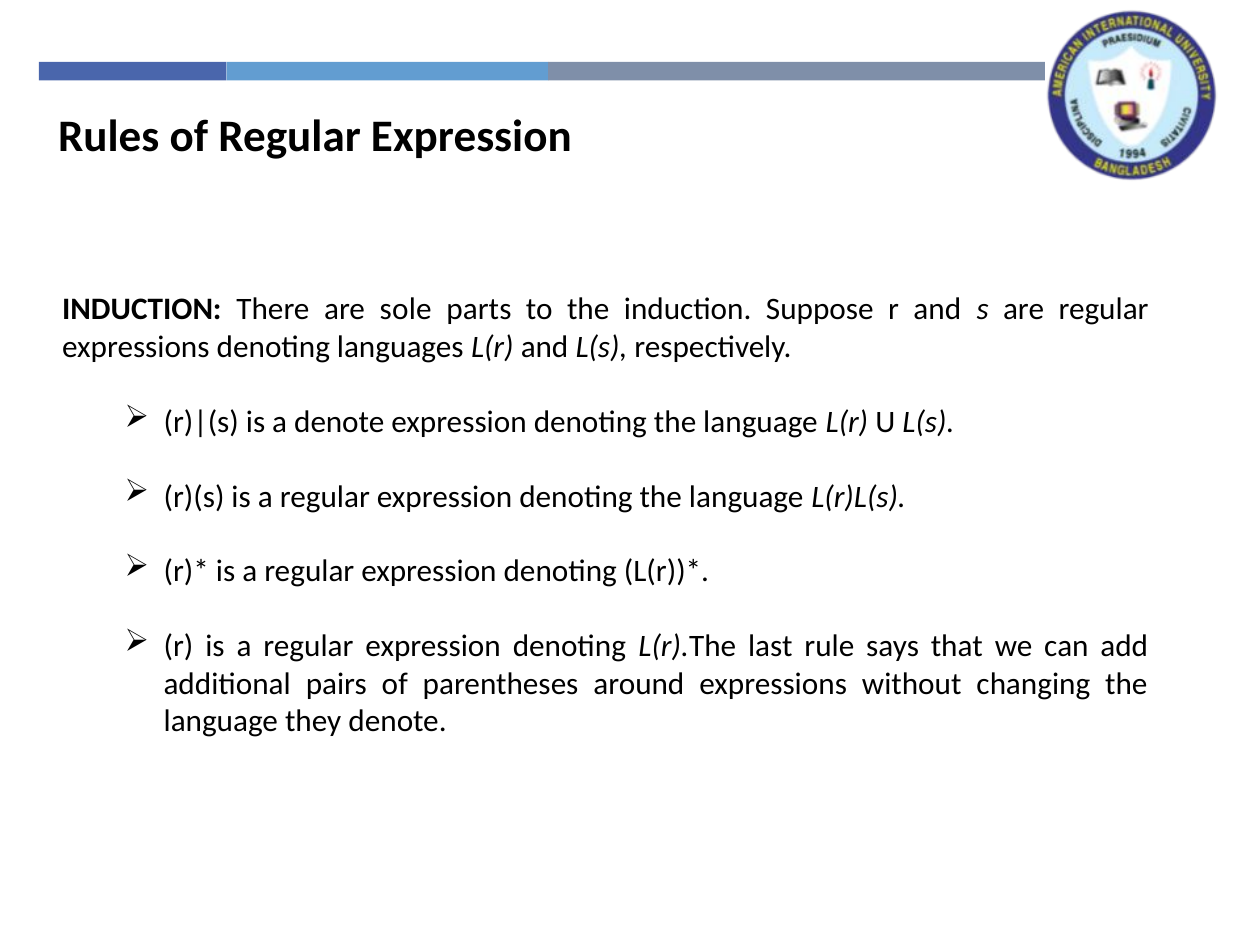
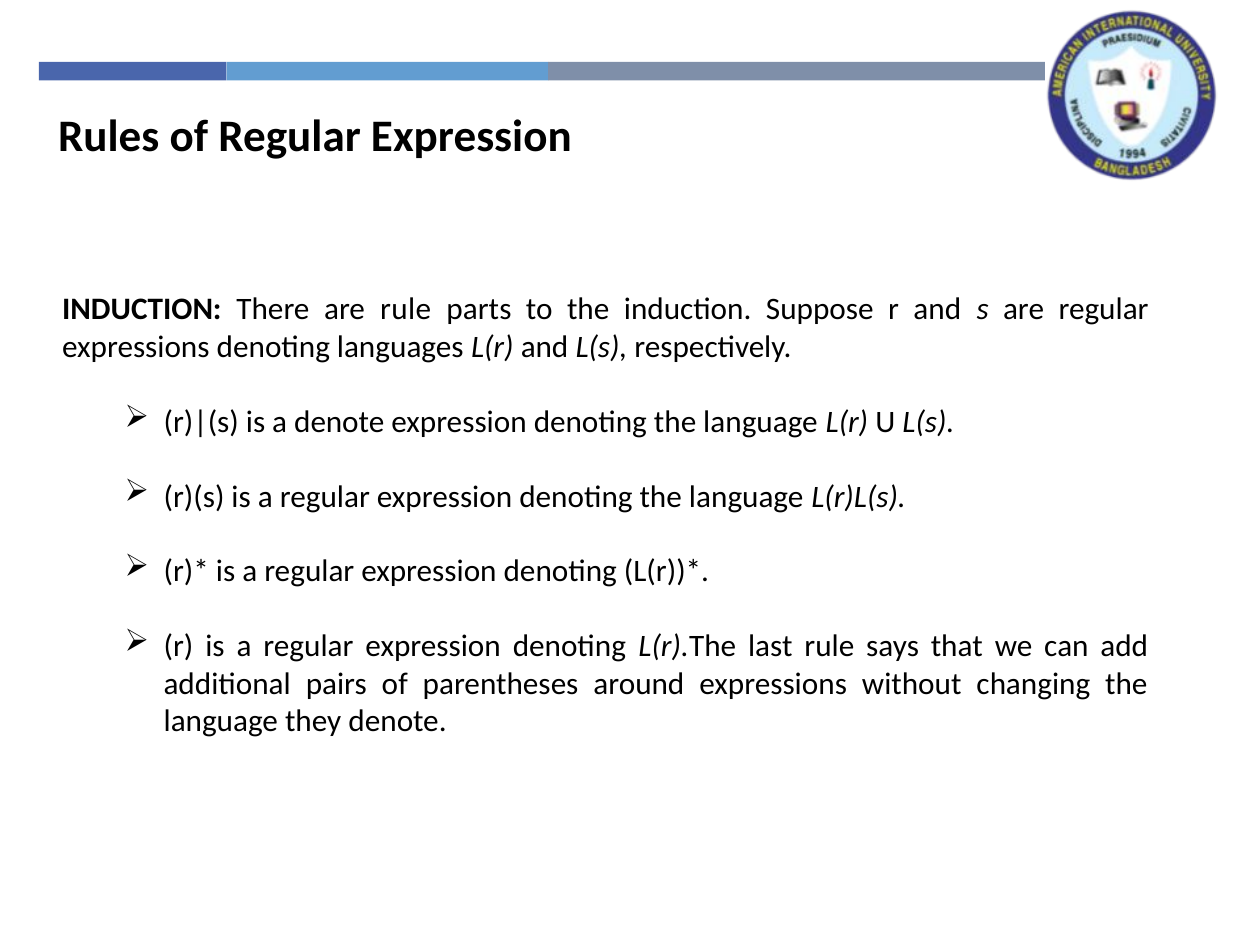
are sole: sole -> rule (406, 310)
